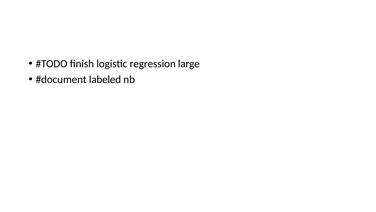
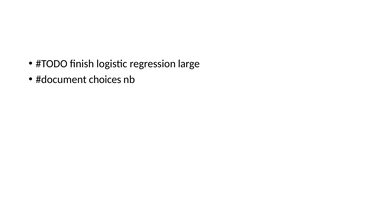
labeled: labeled -> choices (105, 79)
